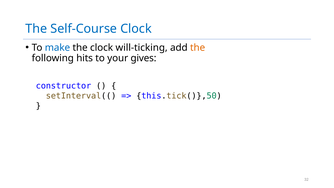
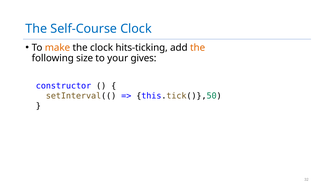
make colour: blue -> orange (57, 48)
will-ticking: will-ticking -> hits-ticking (142, 48)
hits: hits -> size (85, 58)
